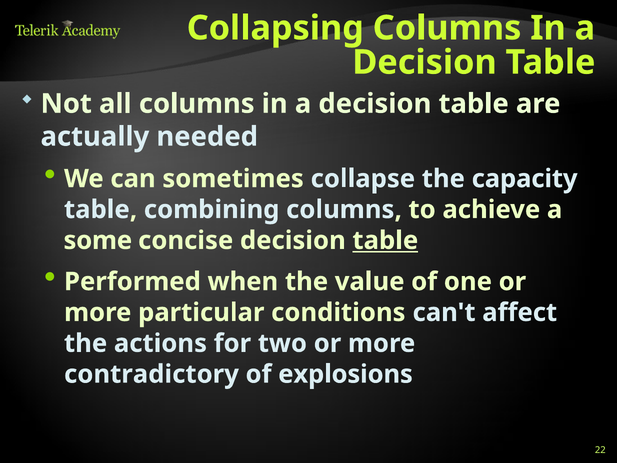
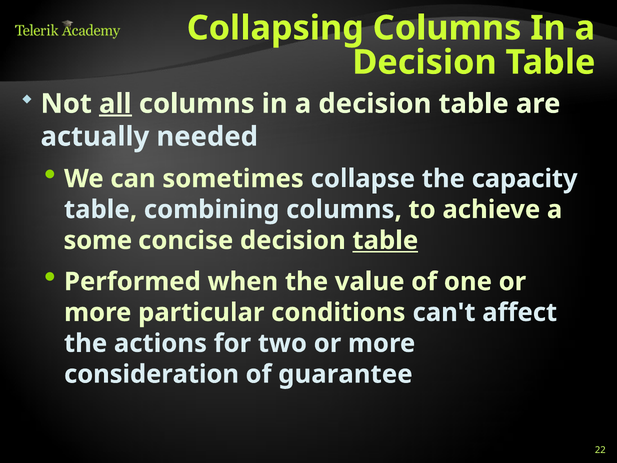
all underline: none -> present (115, 104)
contradictory: contradictory -> consideration (152, 374)
explosions: explosions -> guarantee (345, 374)
